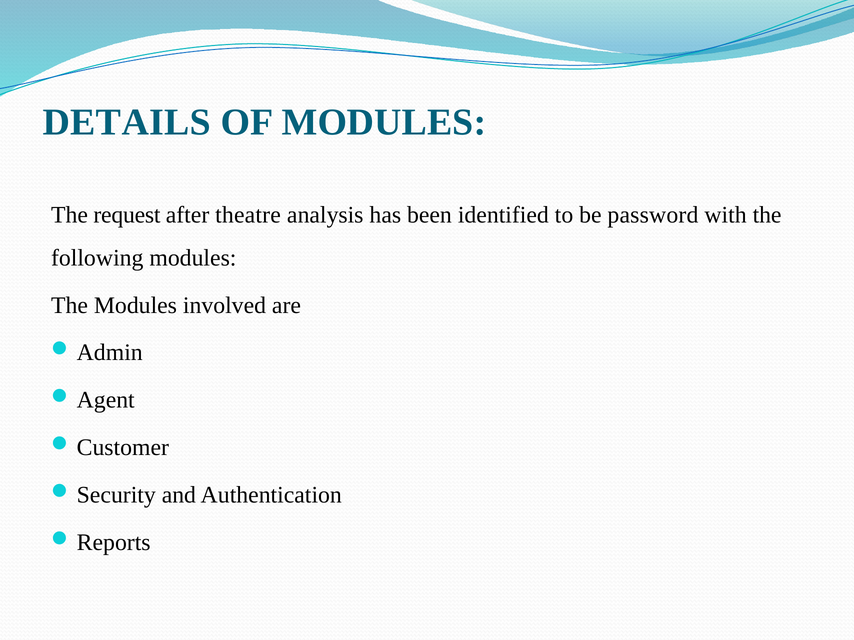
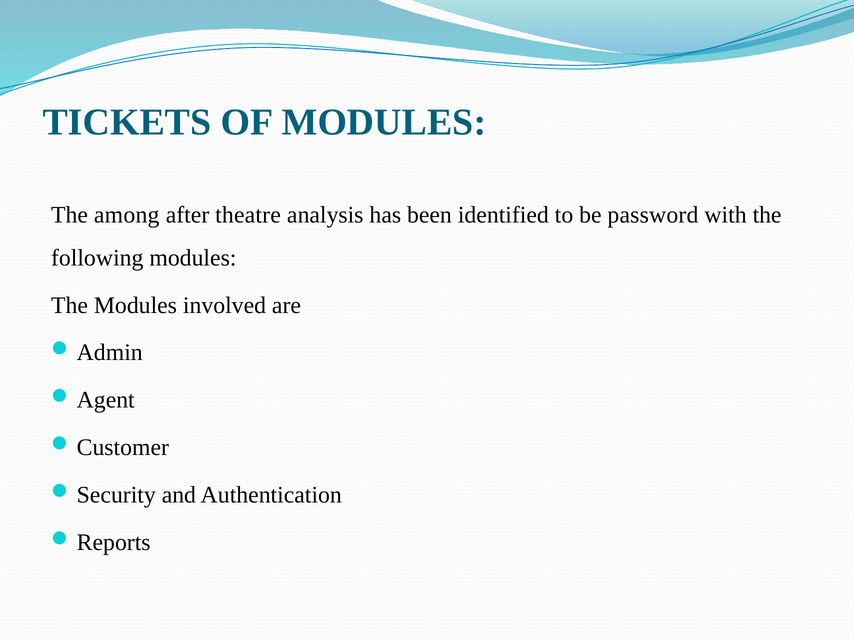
DETAILS: DETAILS -> TICKETS (127, 122)
request: request -> among (127, 215)
